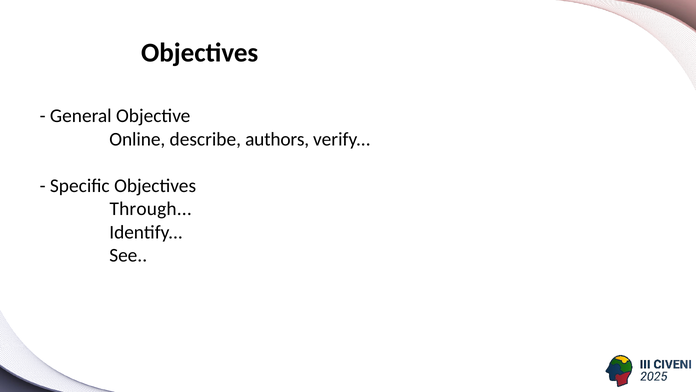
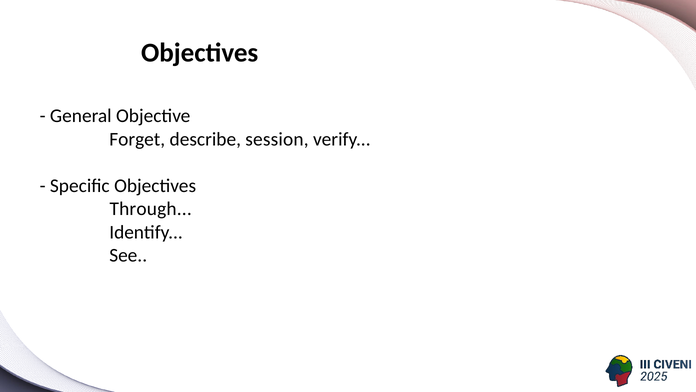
Online: Online -> Forget (137, 139)
authors: authors -> session (277, 139)
